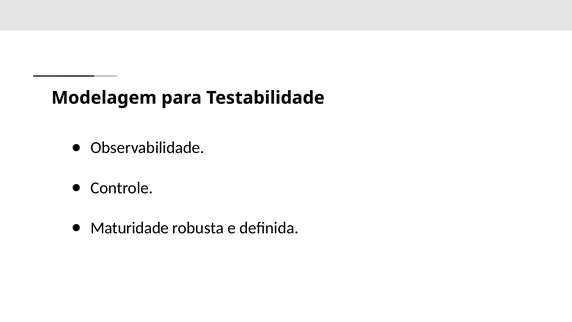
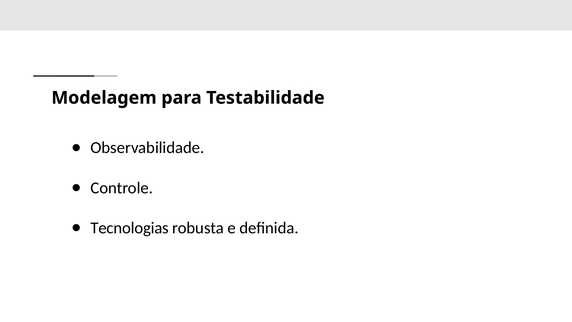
Maturidade: Maturidade -> Tecnologias (130, 228)
